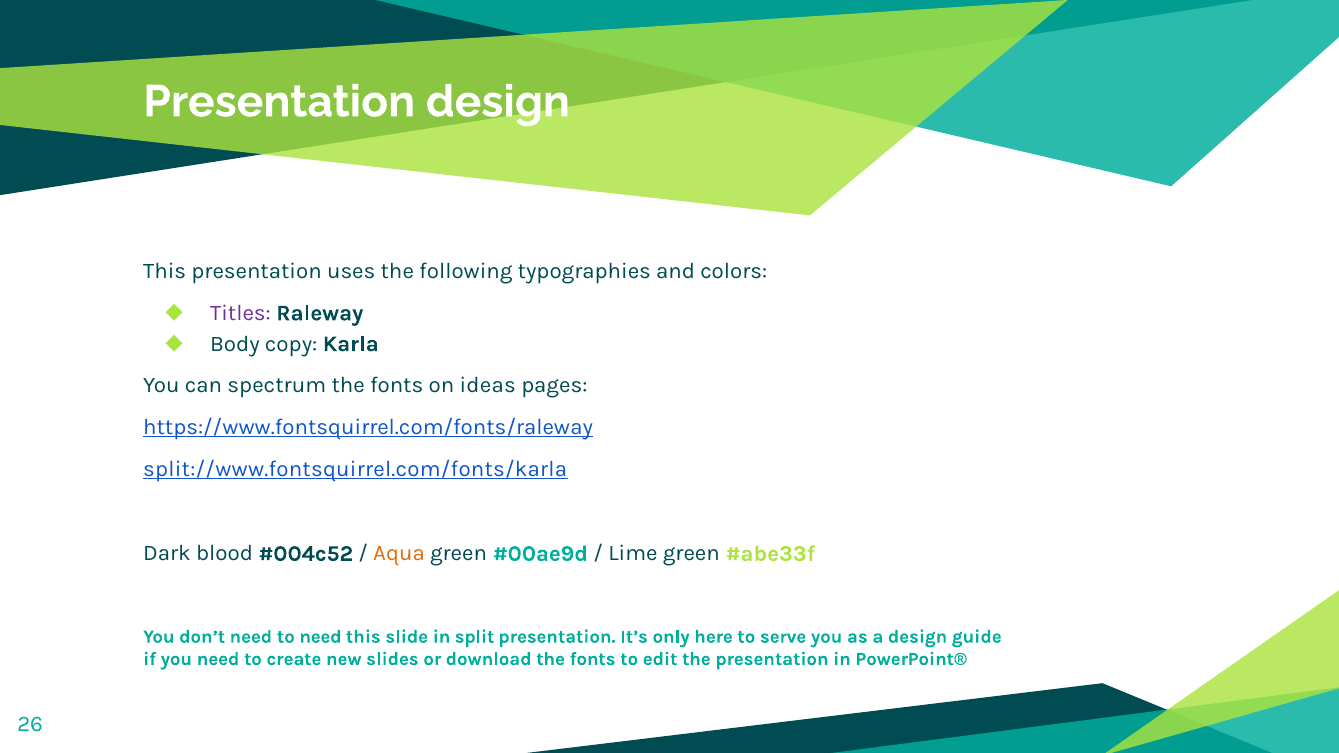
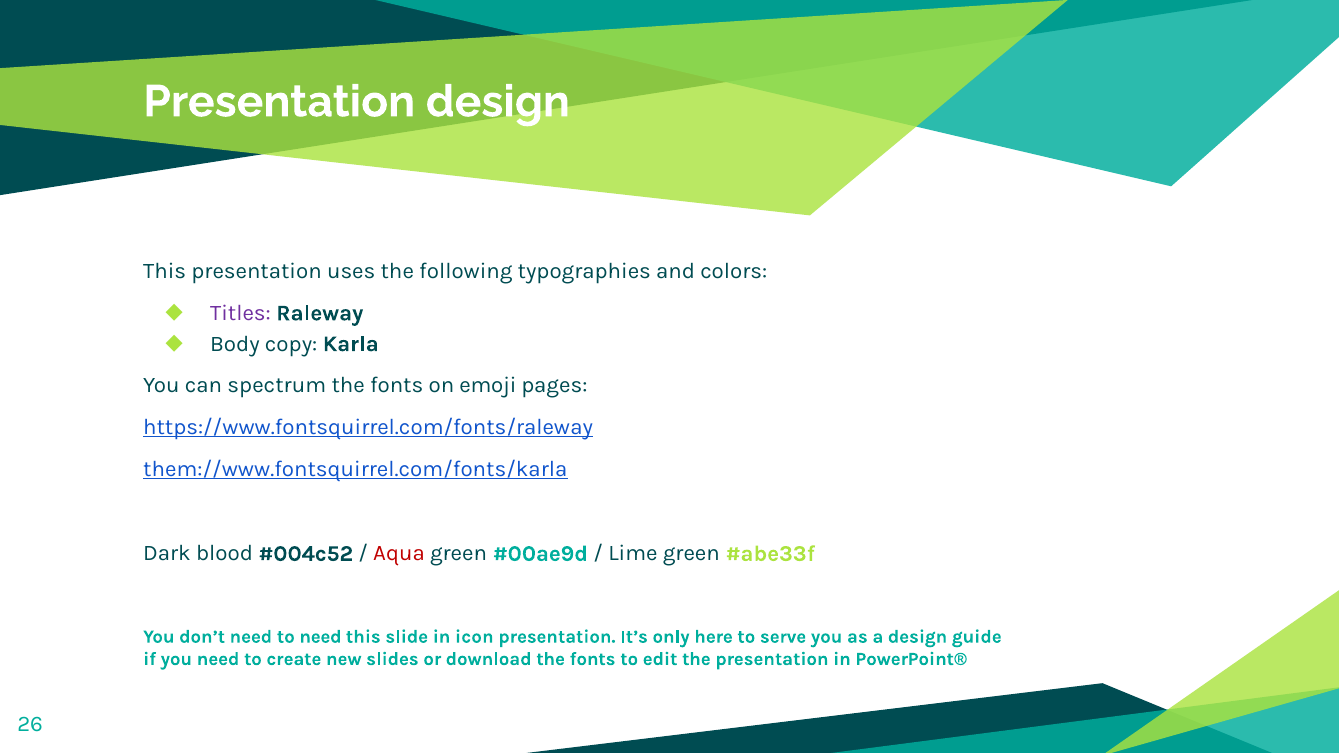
ideas: ideas -> emoji (488, 386)
split://www.fontsquirrel.com/fonts/karla: split://www.fontsquirrel.com/fonts/karla -> them://www.fontsquirrel.com/fonts/karla (355, 470)
Aqua colour: orange -> red (399, 554)
split: split -> icon (474, 637)
